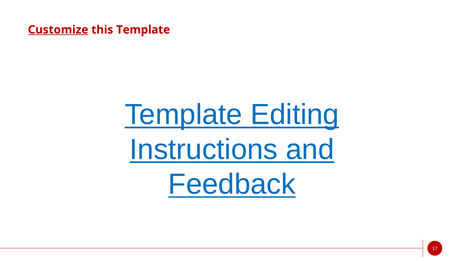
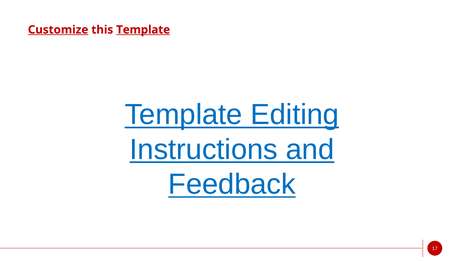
Template underline: none -> present (143, 30)
